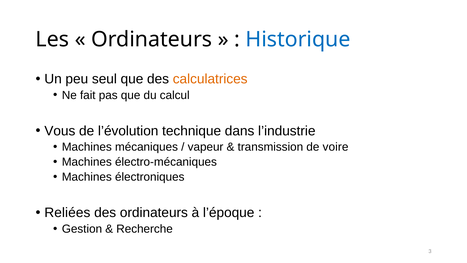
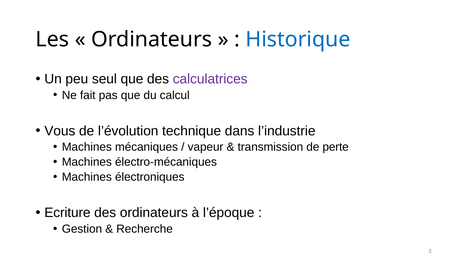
calculatrices colour: orange -> purple (210, 79)
voire: voire -> perte (336, 147)
Reliées: Reliées -> Ecriture (67, 213)
